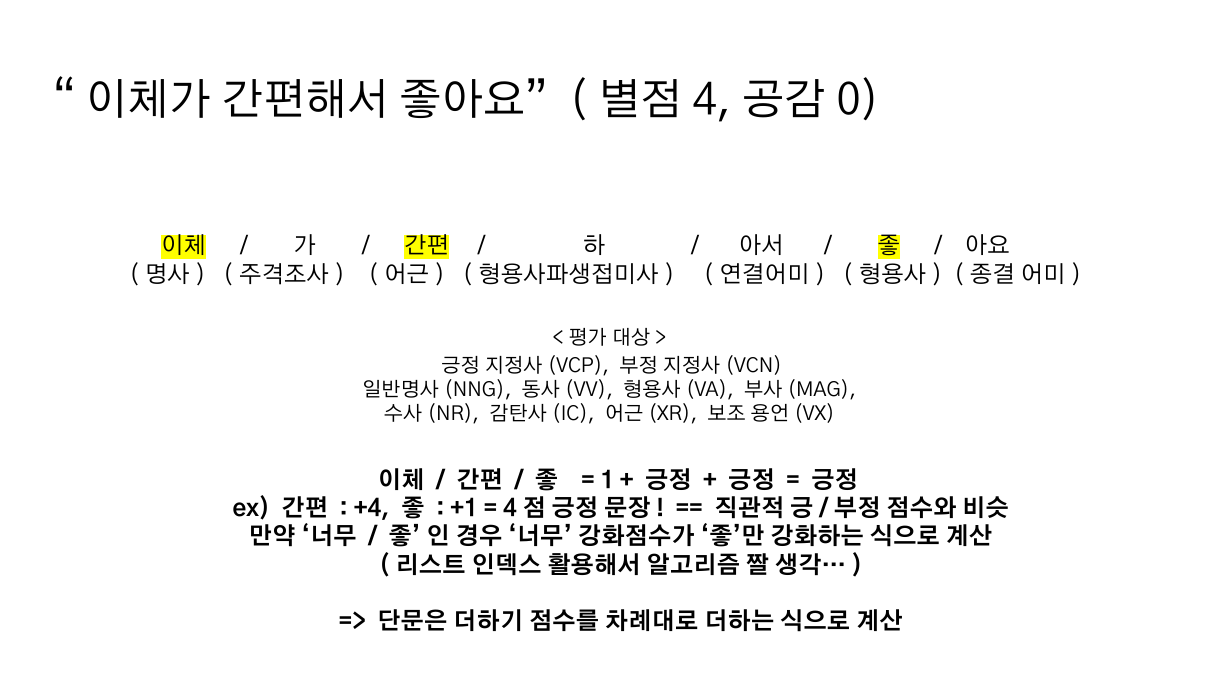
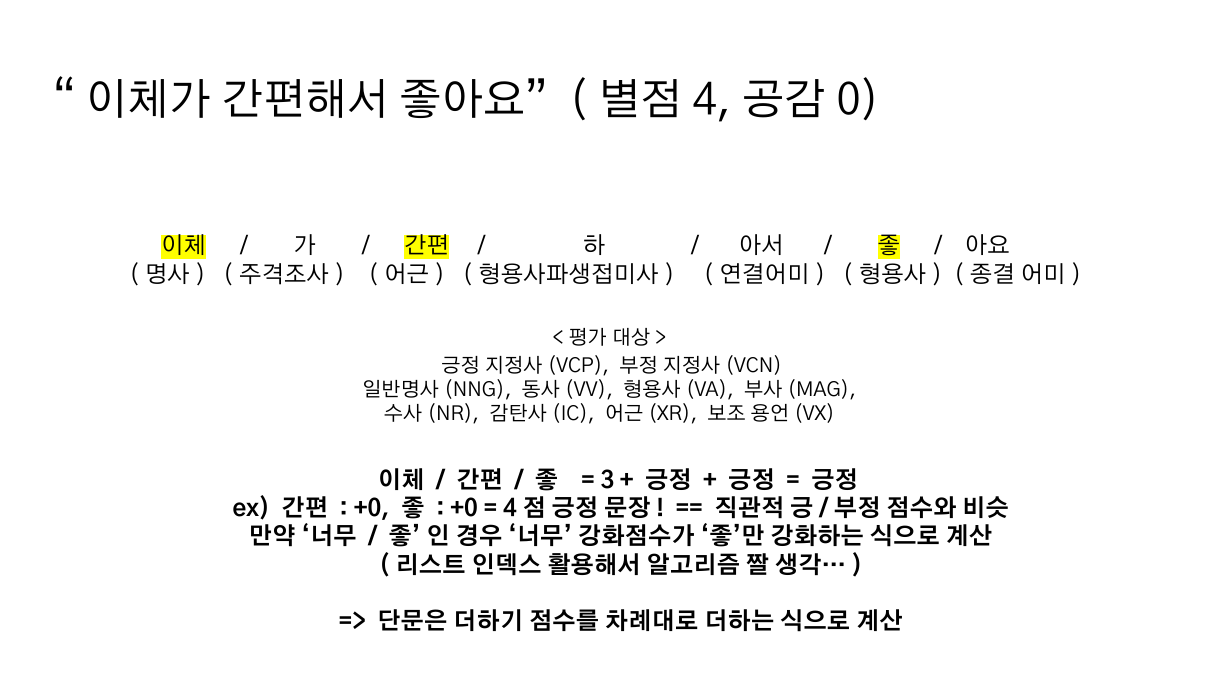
1: 1 -> 3 (607, 481)
+4: +4 -> +0 (372, 509)
+1: +1 -> +0 (464, 509)
